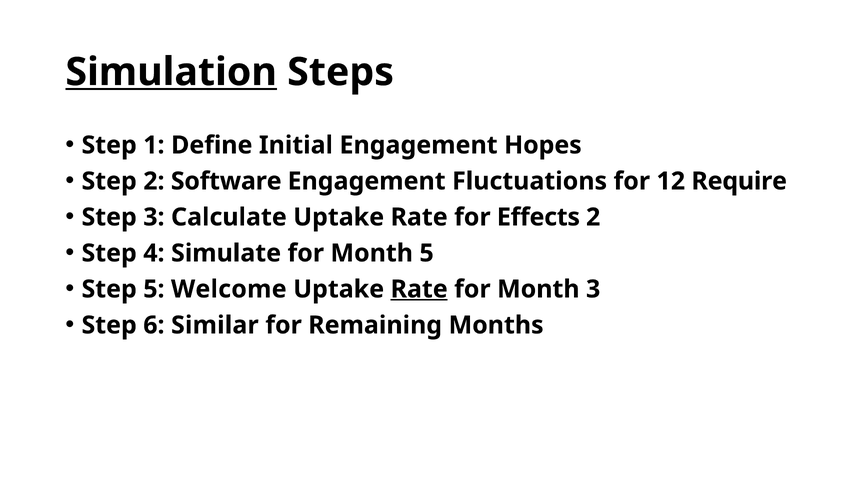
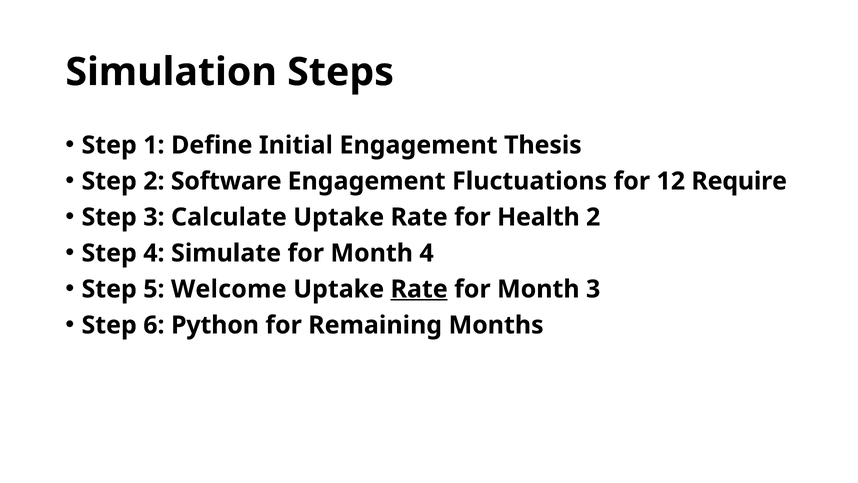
Simulation underline: present -> none (171, 72)
Hopes: Hopes -> Thesis (543, 145)
Effects: Effects -> Health (538, 217)
Month 5: 5 -> 4 (427, 253)
Similar: Similar -> Python (215, 325)
